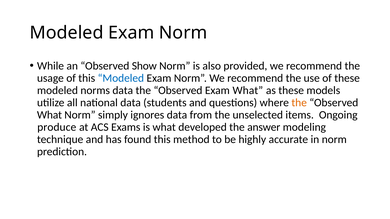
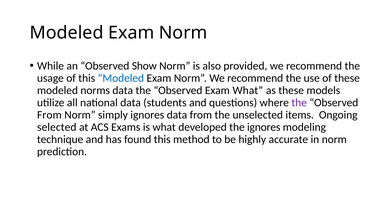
the colour: orange -> purple (299, 103)
What: What -> From (49, 115)
produce: produce -> selected (57, 127)
the answer: answer -> ignores (264, 127)
